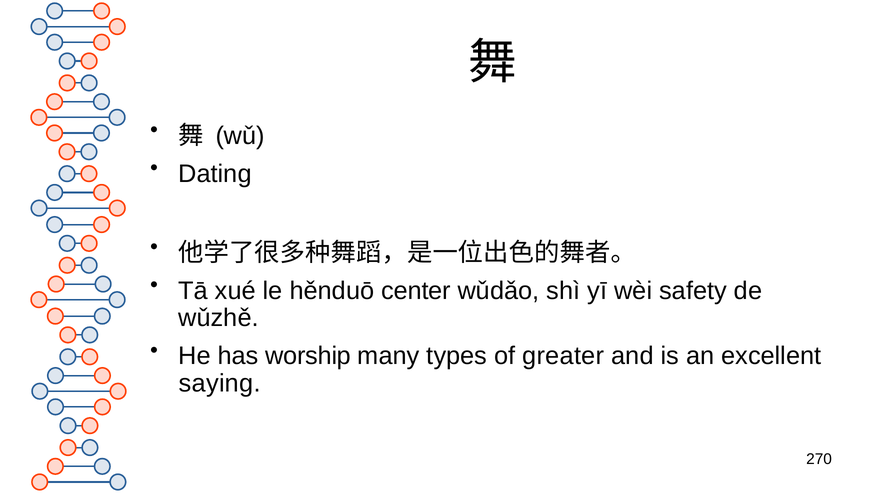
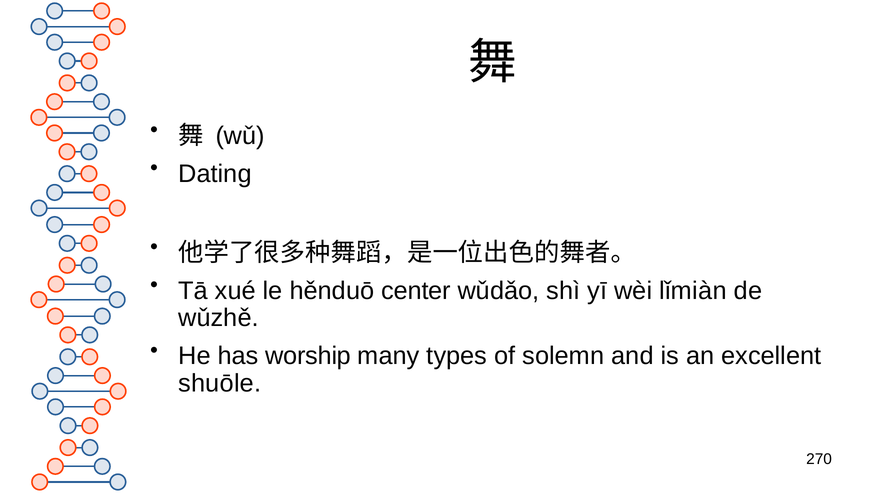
safety: safety -> lǐmiàn (693, 291)
greater: greater -> solemn (563, 356)
saying: saying -> shuōle (220, 383)
